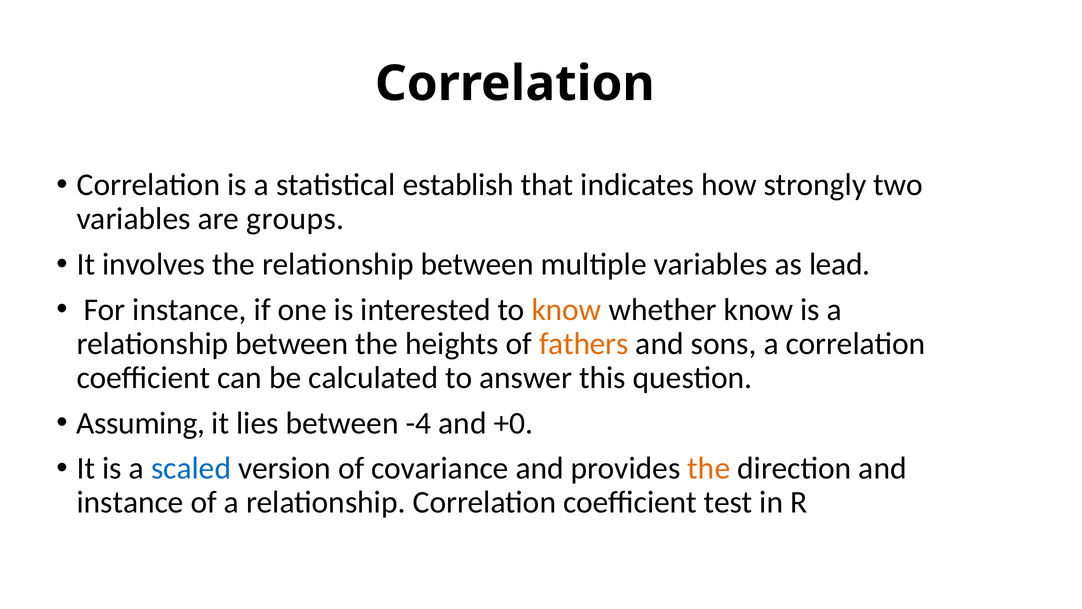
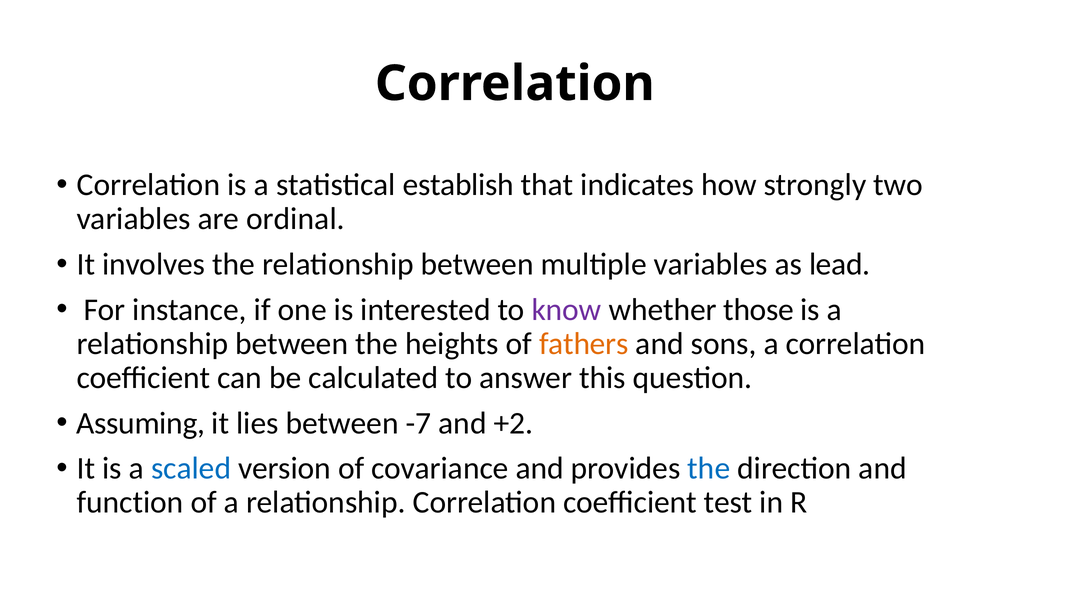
groups: groups -> ordinal (295, 219)
know colour: orange -> purple (567, 310)
whether know: know -> those (759, 310)
-4: -4 -> -7 (418, 423)
+0: +0 -> +2 (513, 423)
the colour: orange -> blue (709, 468)
instance: instance -> function (130, 502)
